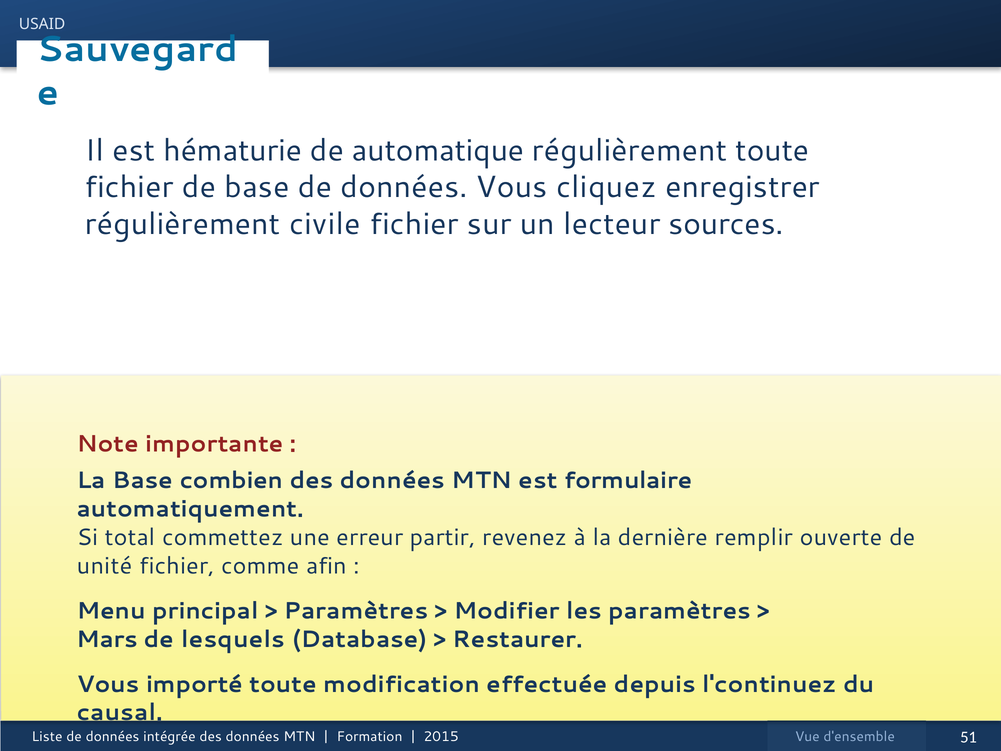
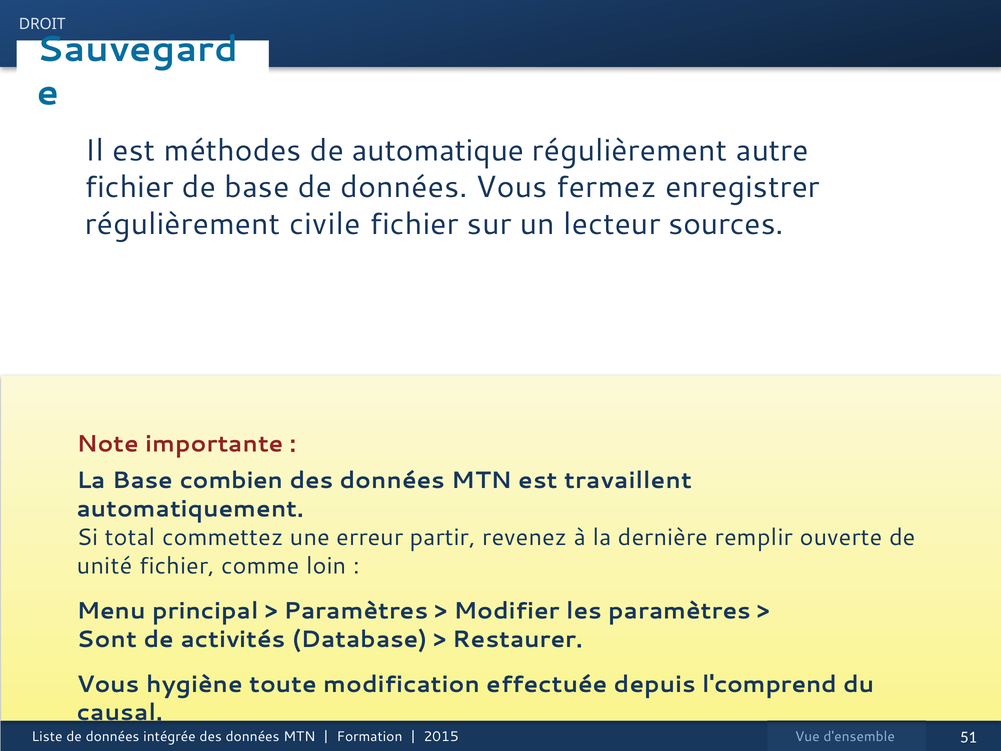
USAID: USAID -> DROIT (42, 24)
hématurie: hématurie -> méthodes (233, 151)
régulièrement toute: toute -> autre (772, 151)
cliquez: cliquez -> fermez (606, 187)
formulaire: formulaire -> travaillent (628, 480)
afin: afin -> loin (326, 566)
Mars: Mars -> Sont (107, 639)
lesquels: lesquels -> activités (233, 639)
importé: importé -> hygiène (194, 684)
l'continuez: l'continuez -> l'comprend (770, 684)
